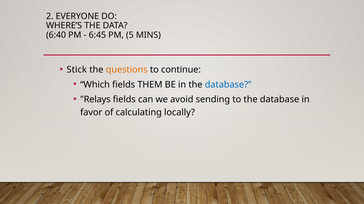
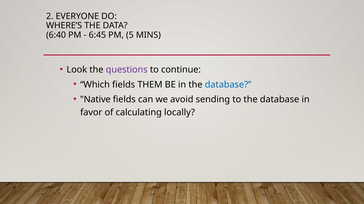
Stick: Stick -> Look (77, 70)
questions colour: orange -> purple (127, 70)
Relays: Relays -> Native (95, 100)
